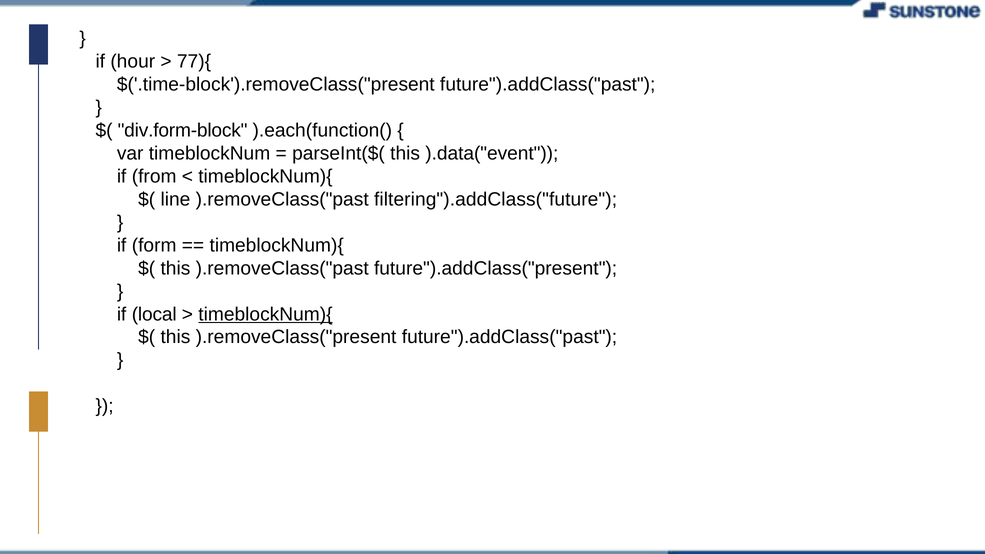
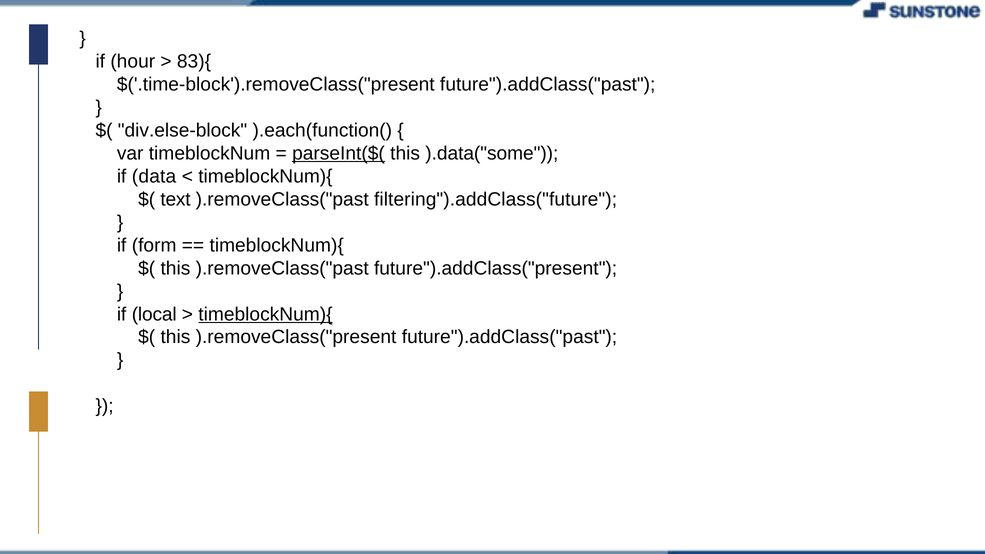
77){: 77){ -> 83){ (194, 61)
div.form-block: div.form-block -> div.else-block (182, 130)
parseInt($( underline: none -> present (338, 153)
).data("event: ).data("event -> ).data("some (492, 153)
from: from -> data (154, 176)
line: line -> text (176, 199)
